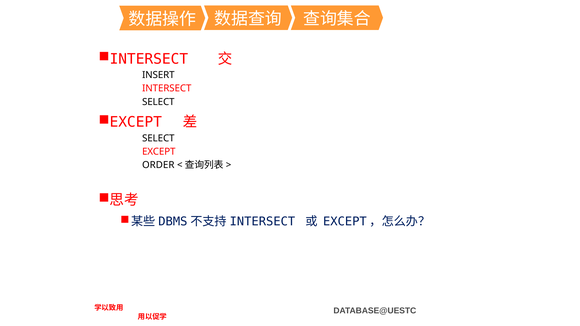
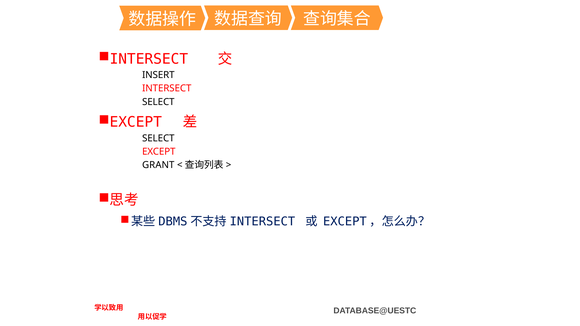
ORDER: ORDER -> GRANT (158, 165)
